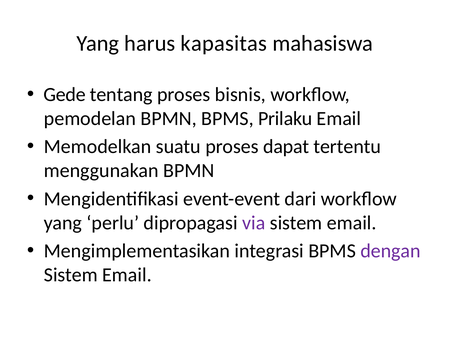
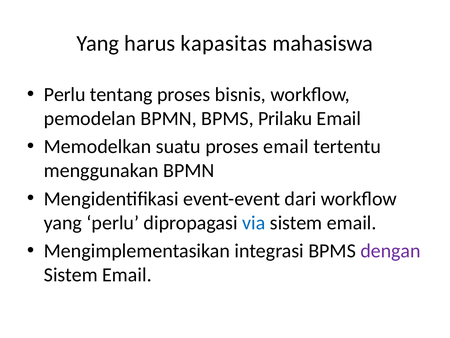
Gede: Gede -> Perlu (65, 94)
proses dapat: dapat -> email (286, 146)
via colour: purple -> blue (254, 222)
